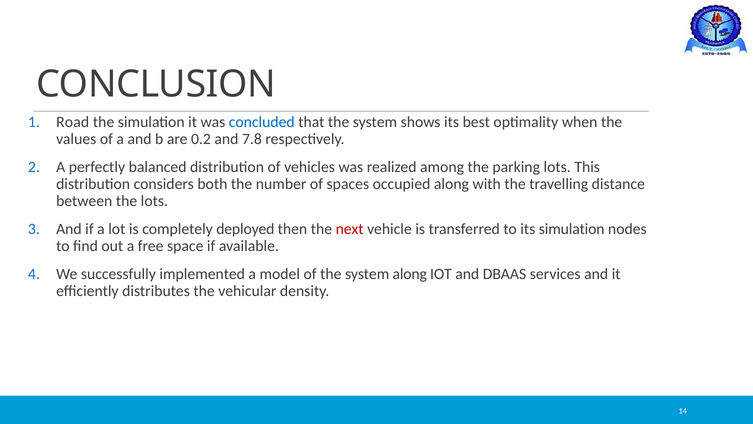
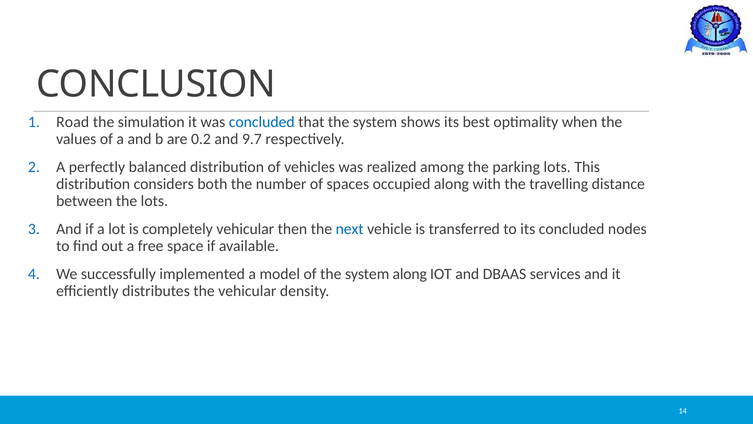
7.8: 7.8 -> 9.7 (252, 139)
completely deployed: deployed -> vehicular (245, 229)
next colour: red -> blue (350, 229)
its simulation: simulation -> concluded (572, 229)
